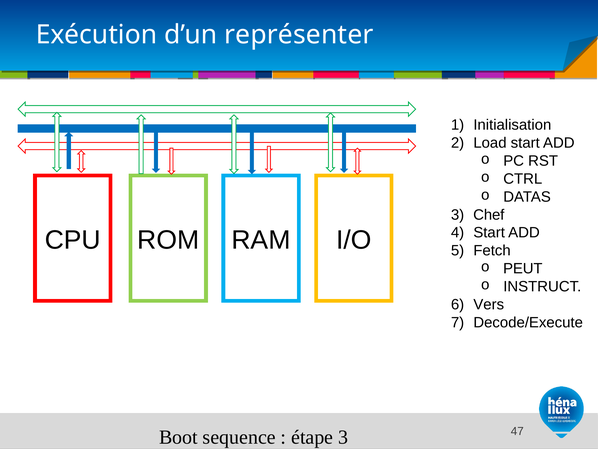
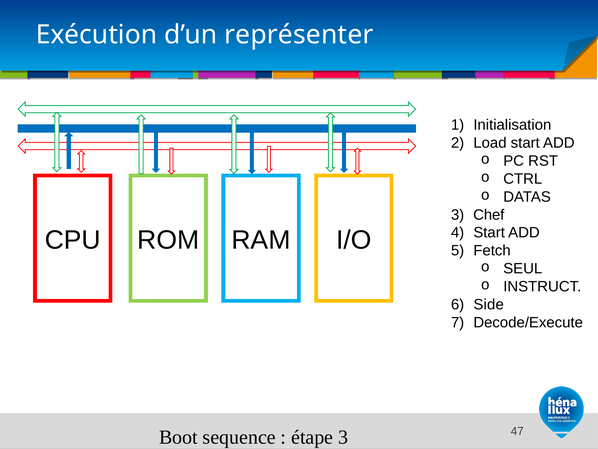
PEUT: PEUT -> SEUL (523, 268)
Vers: Vers -> Side (489, 304)
